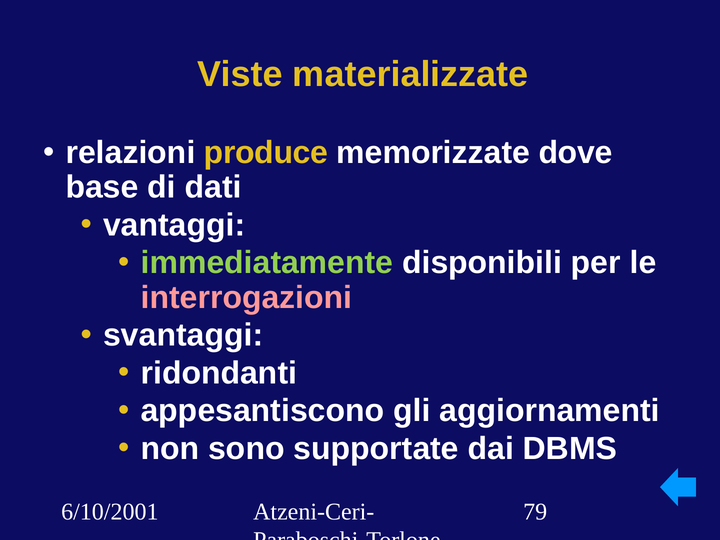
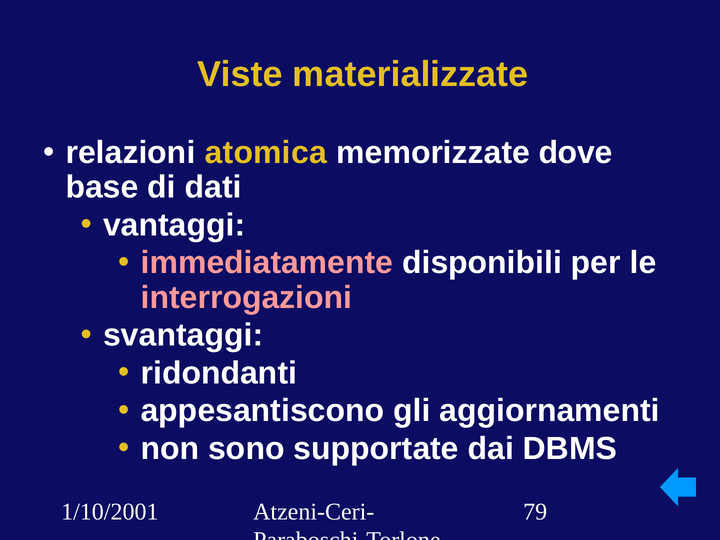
produce: produce -> atomica (266, 153)
immediatamente colour: light green -> pink (267, 263)
6/10/2001: 6/10/2001 -> 1/10/2001 (110, 512)
